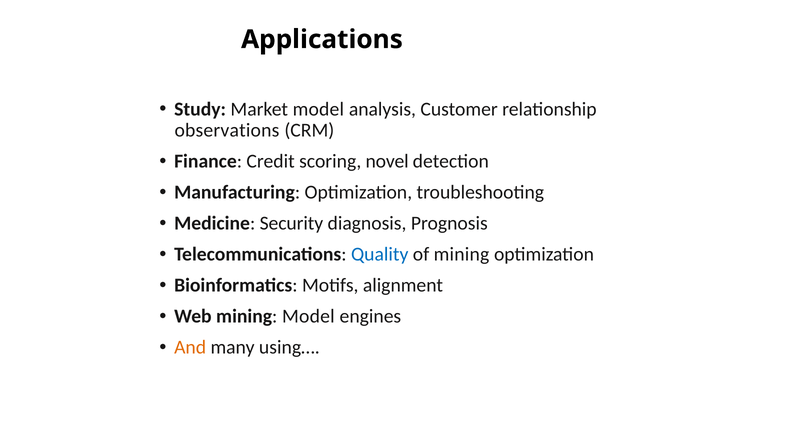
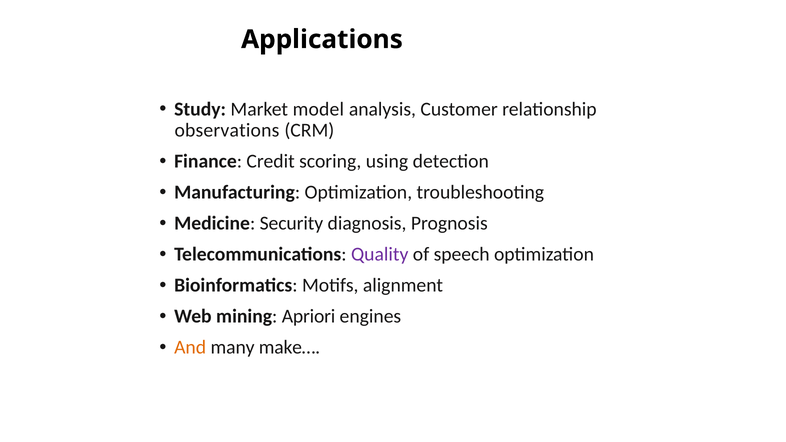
novel: novel -> using (387, 161)
Quality colour: blue -> purple (380, 254)
of mining: mining -> speech (462, 254)
mining Model: Model -> Apriori (309, 317)
using…: using… -> make… (289, 348)
